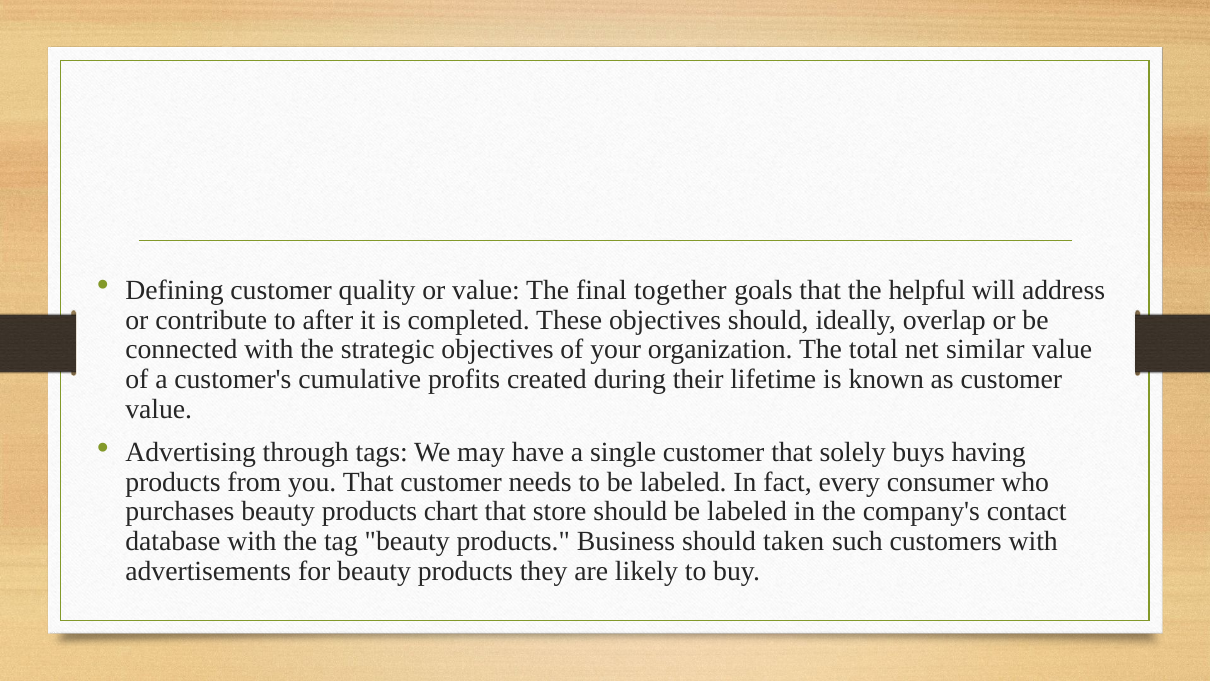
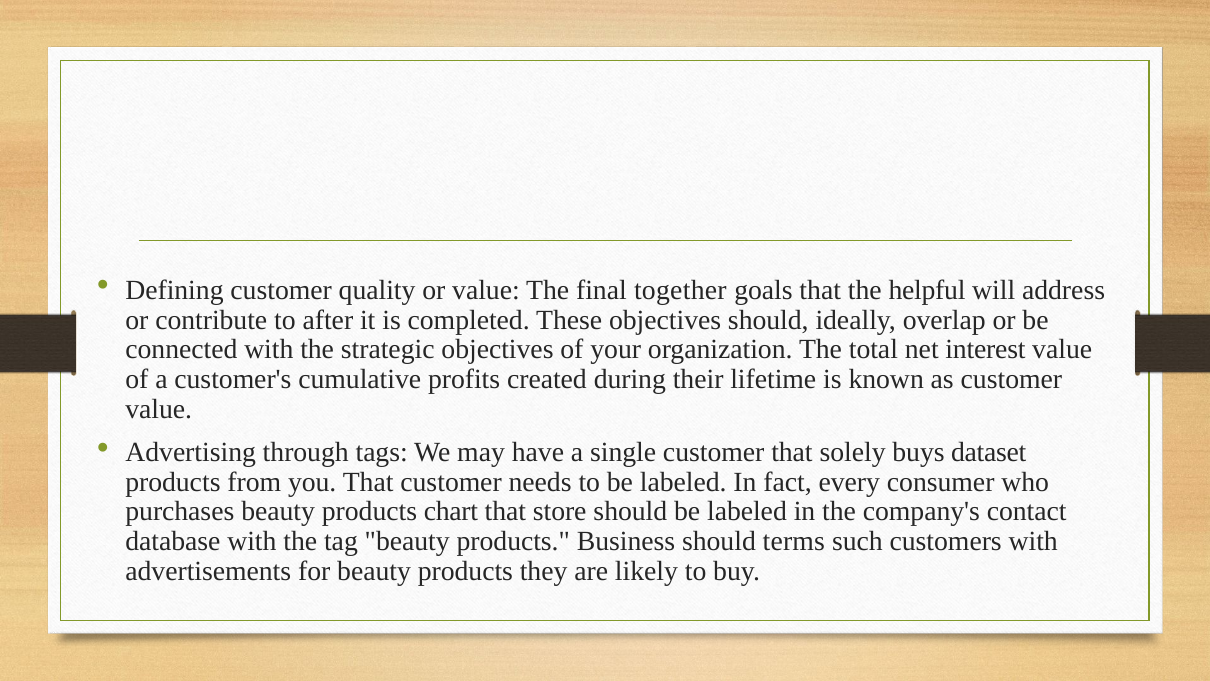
similar: similar -> interest (986, 350)
having: having -> dataset (989, 452)
taken: taken -> terms (794, 541)
